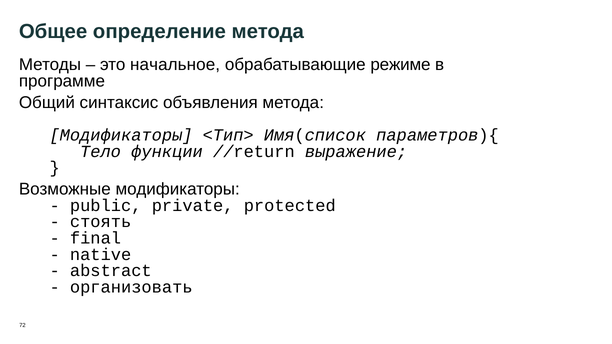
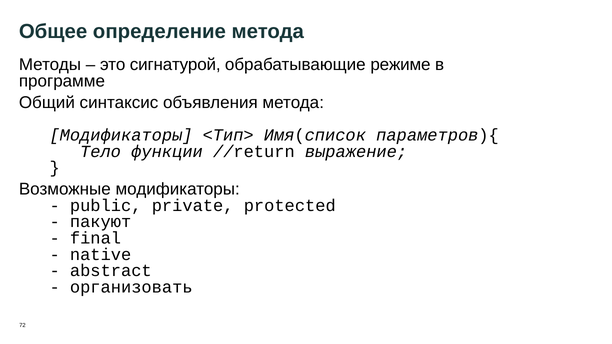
начальное: начальное -> сигнатурой (175, 65)
стоять: стоять -> пакуют (101, 222)
